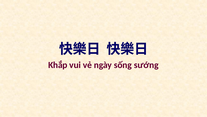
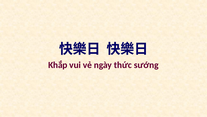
sống: sống -> thức (123, 65)
